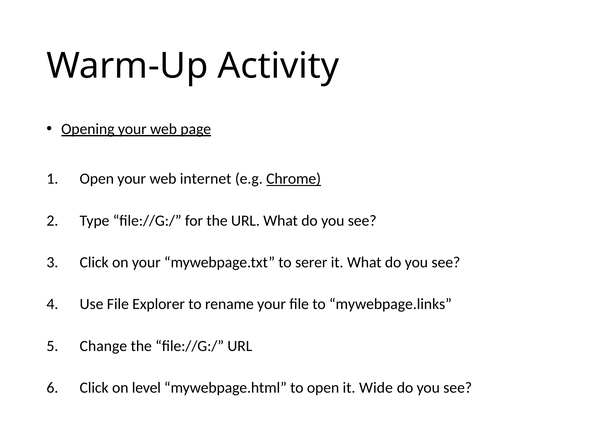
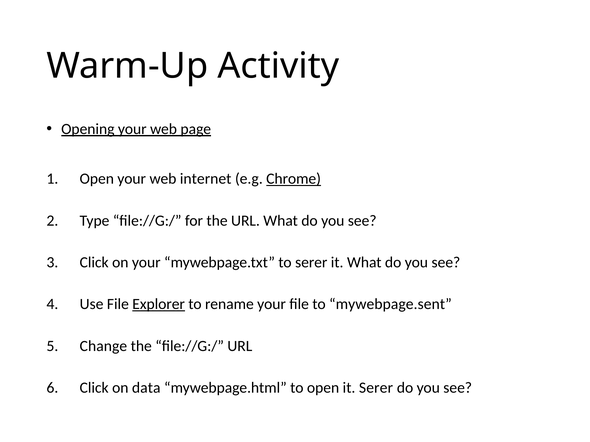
Explorer underline: none -> present (159, 304)
mywebpage.links: mywebpage.links -> mywebpage.sent (390, 304)
level: level -> data (146, 388)
it Wide: Wide -> Serer (376, 388)
